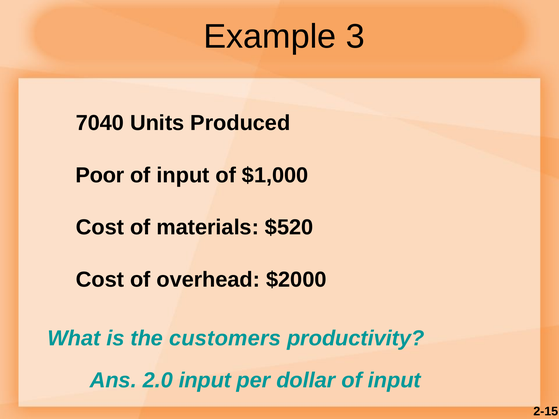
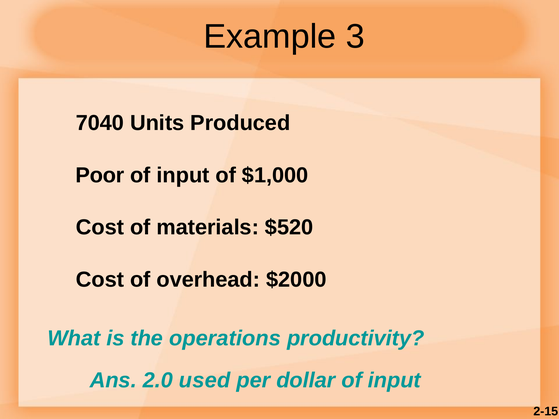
customers: customers -> operations (225, 339)
2.0 input: input -> used (205, 381)
